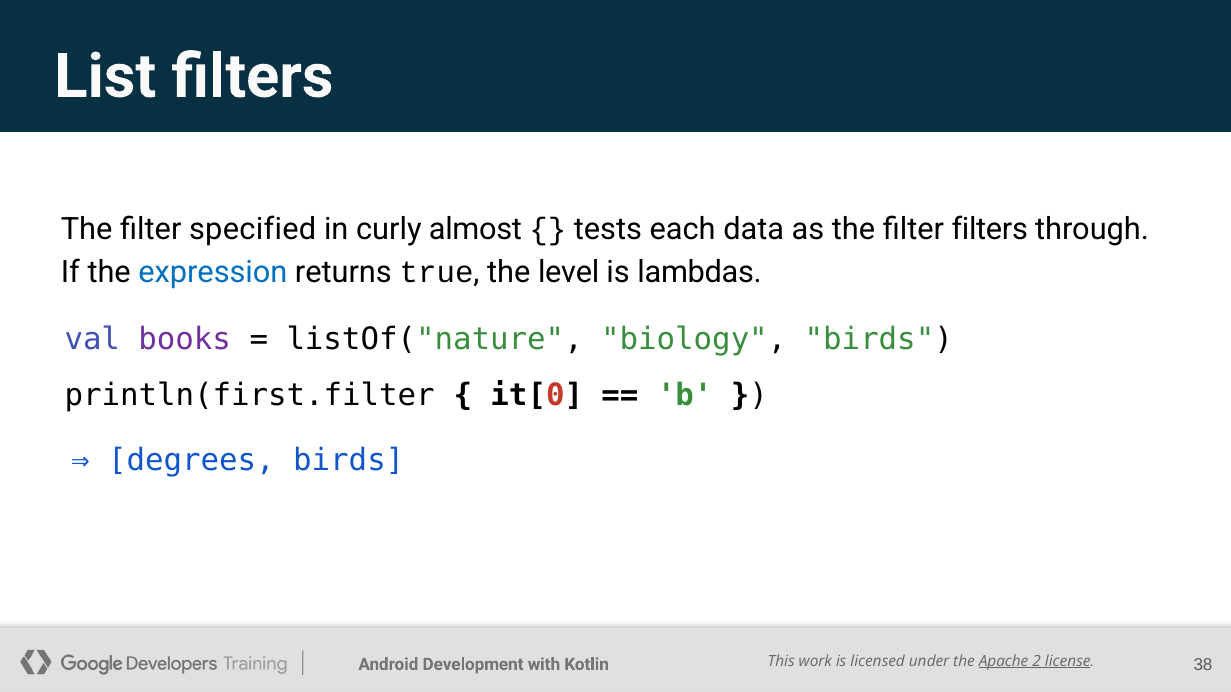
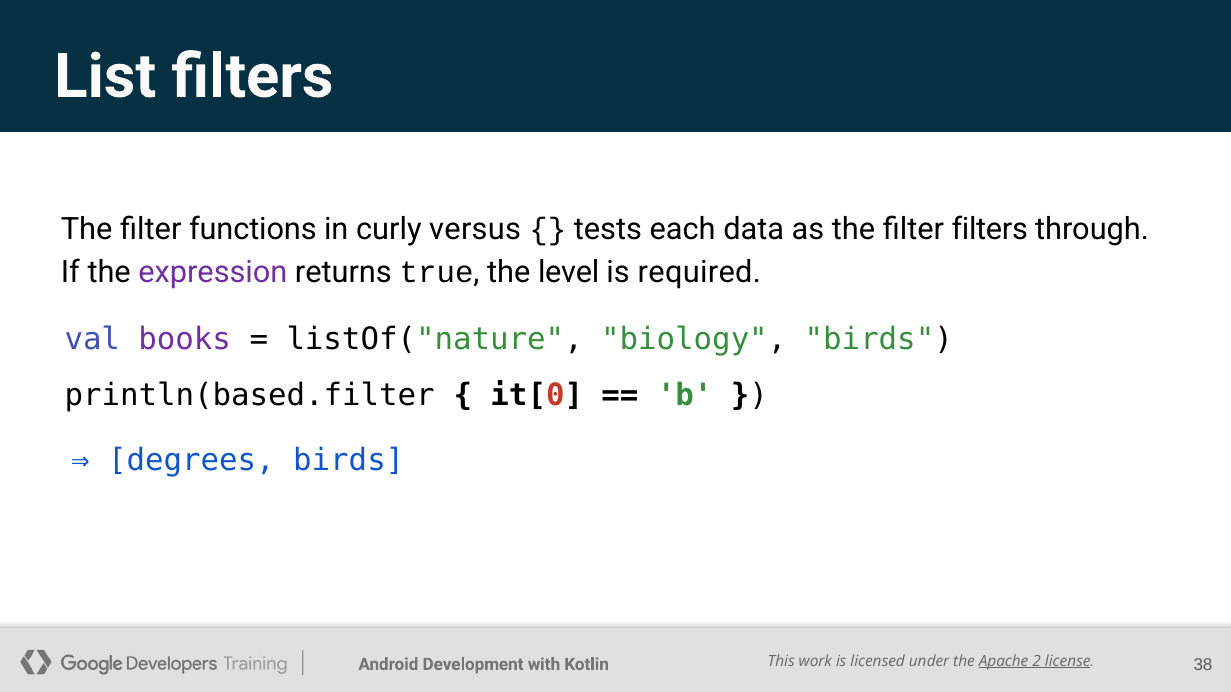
specified: specified -> functions (253, 230)
almost: almost -> versus (475, 230)
expression colour: blue -> purple (213, 272)
lambdas: lambdas -> required (699, 272)
println(first.filter: println(first.filter -> println(based.filter (250, 395)
